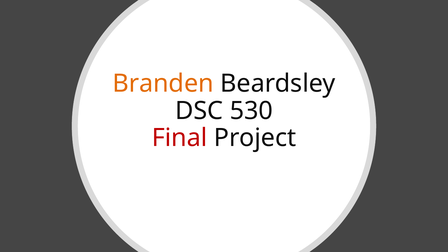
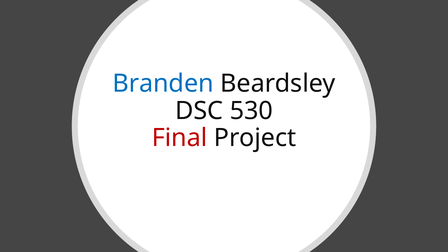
Branden colour: orange -> blue (163, 84)
